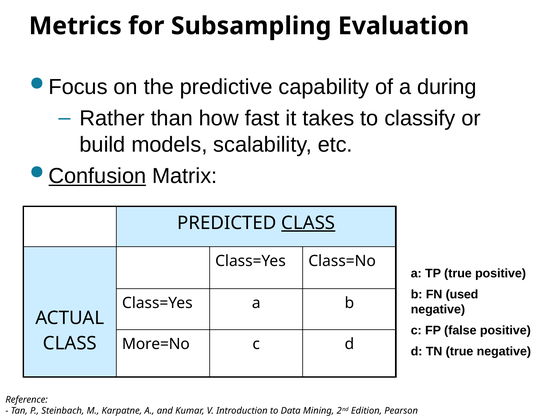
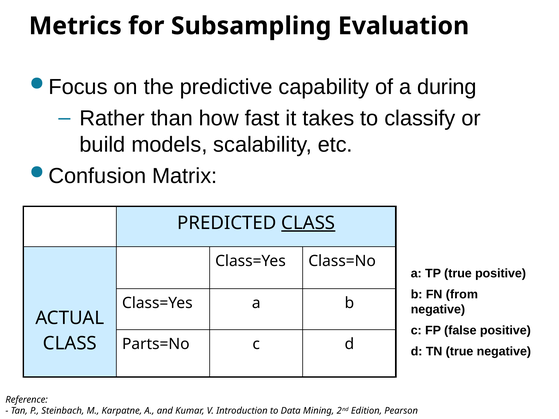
Confusion underline: present -> none (97, 176)
used: used -> from (462, 295)
More=No: More=No -> Parts=No (156, 344)
